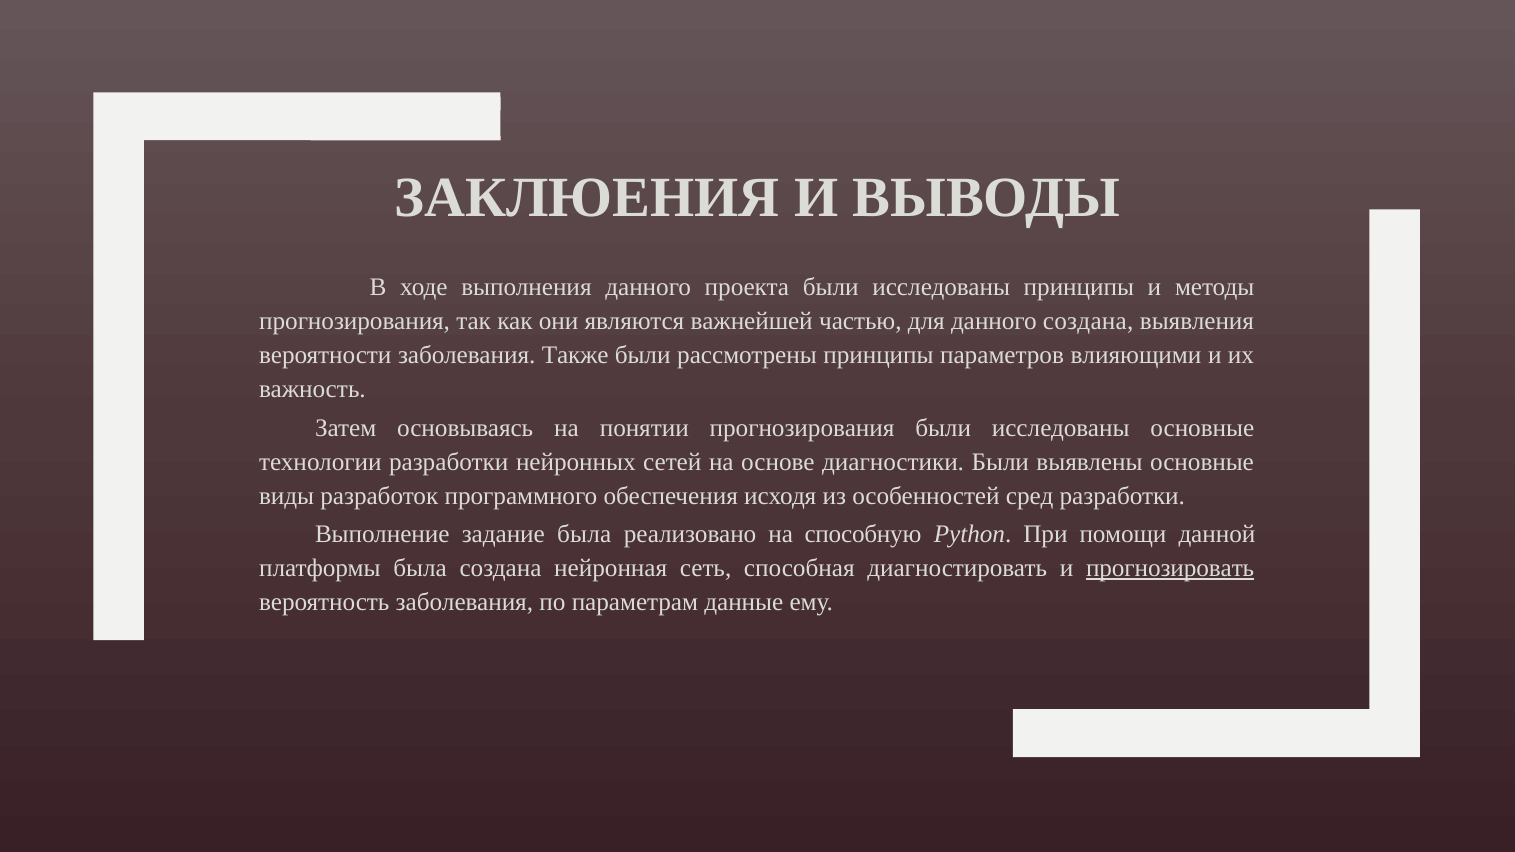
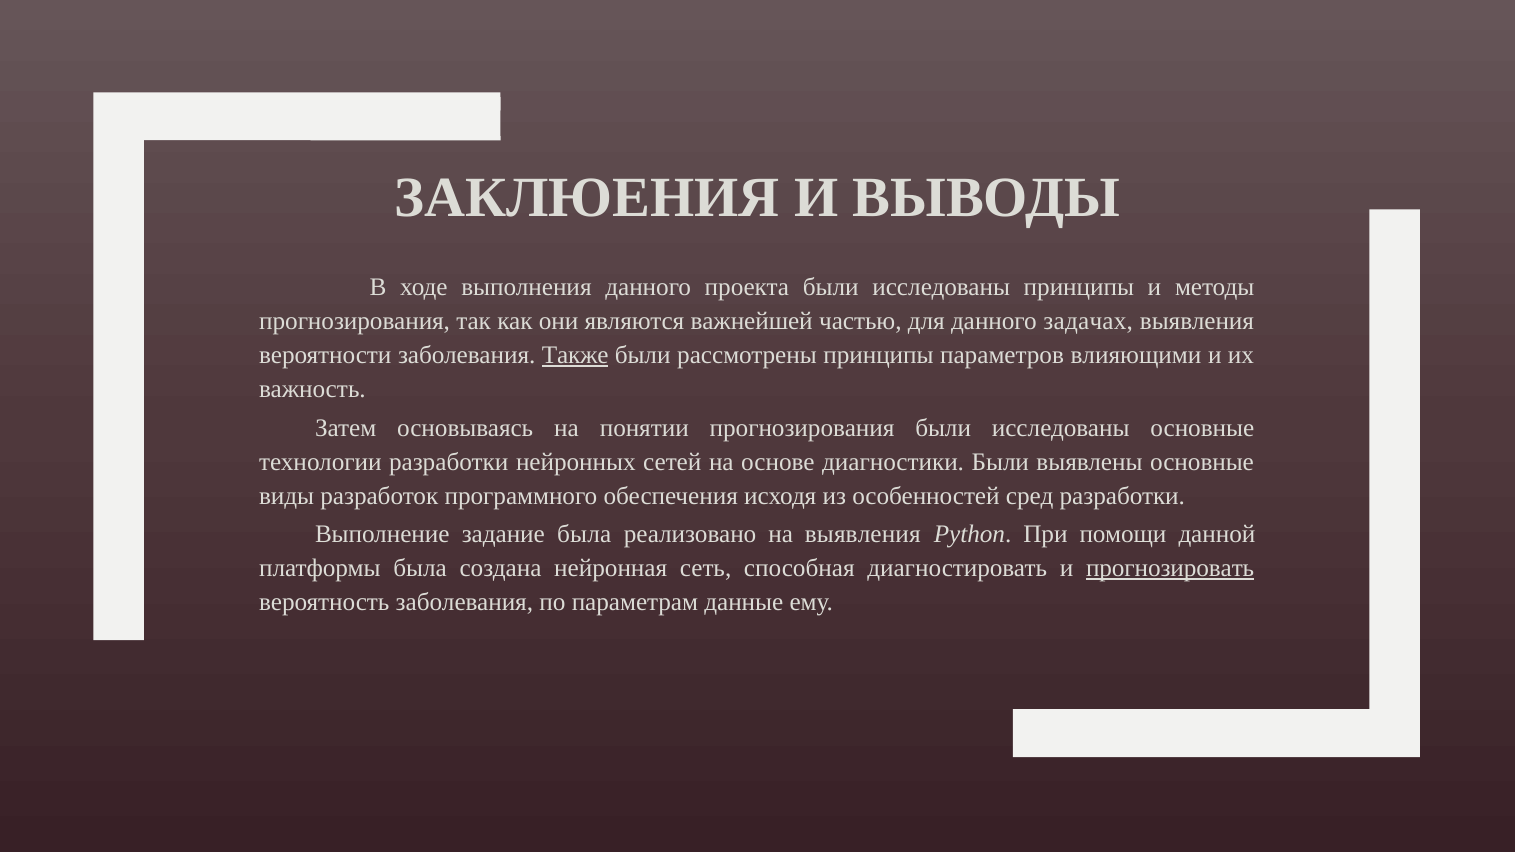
данного создана: создана -> задачах (1088, 322)
Также underline: none -> present (575, 355)
на способную: способную -> выявления (863, 534)
